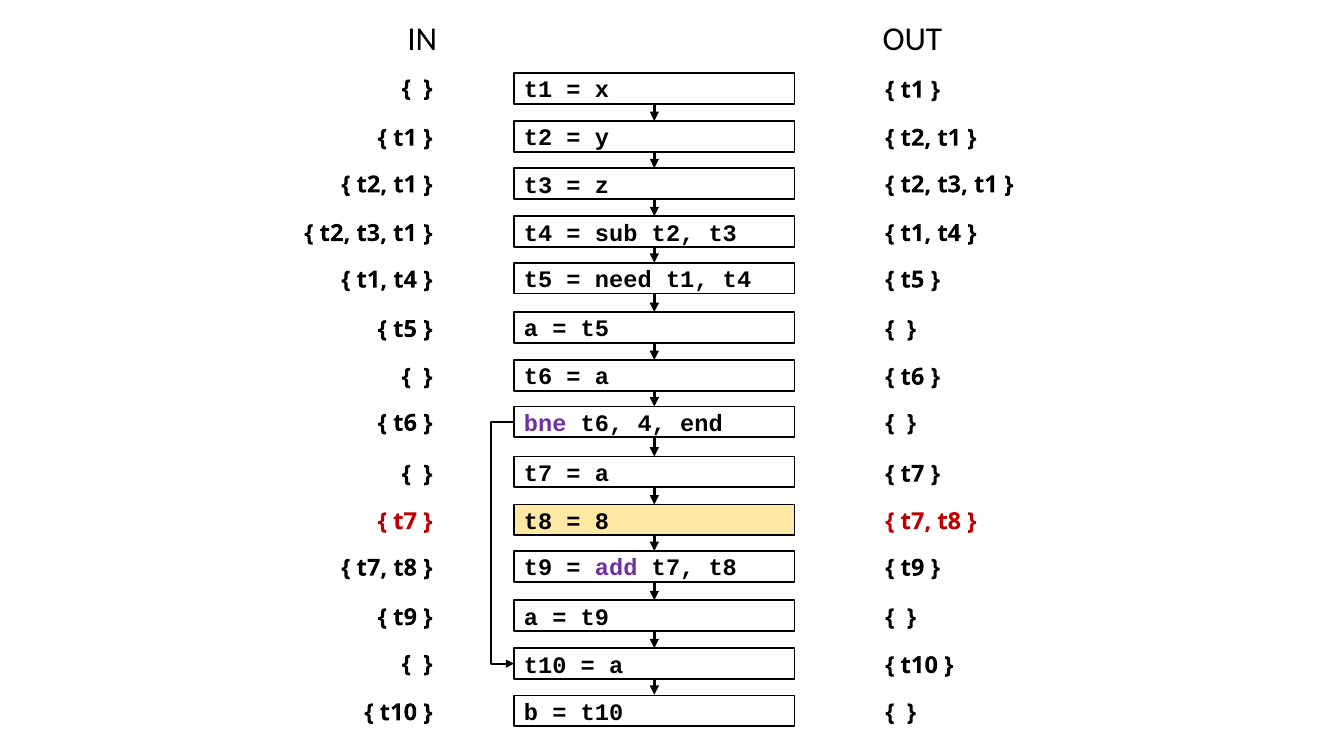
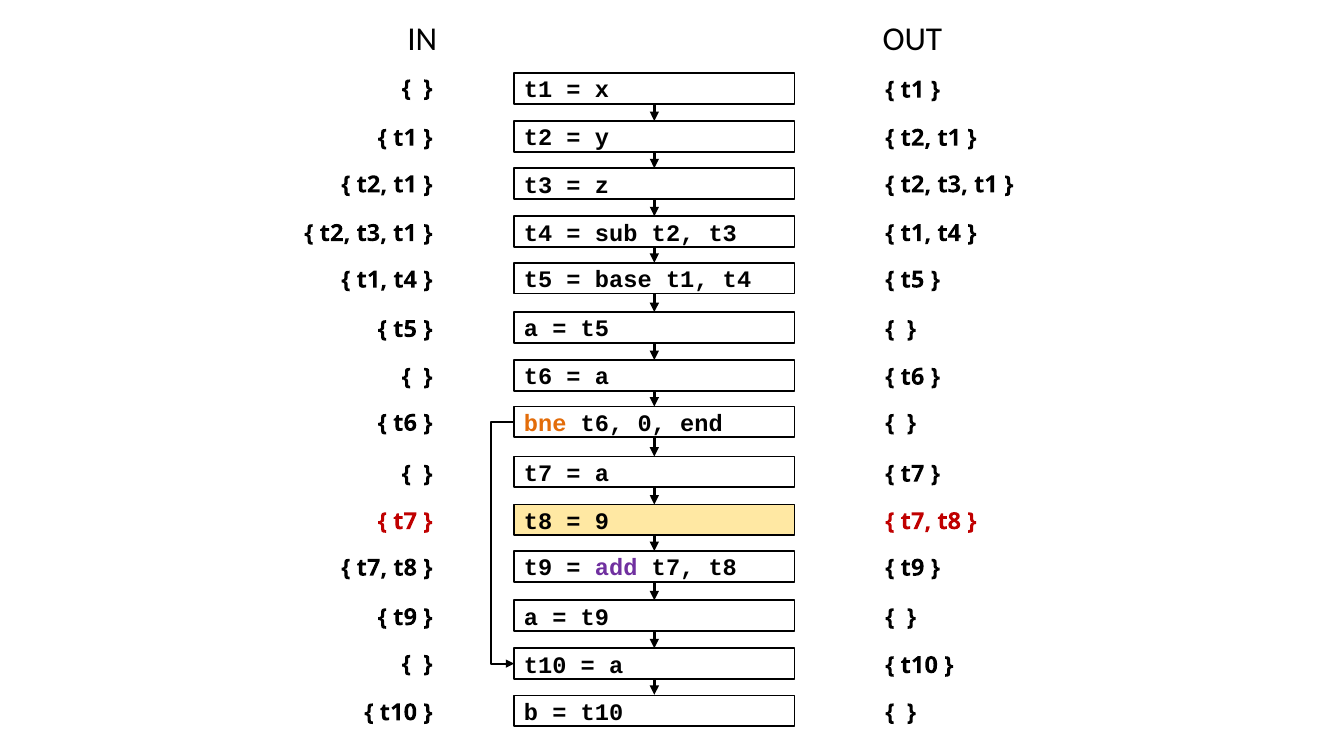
need: need -> base (623, 280)
bne colour: purple -> orange (545, 424)
4: 4 -> 0 (652, 424)
8: 8 -> 9 (602, 522)
